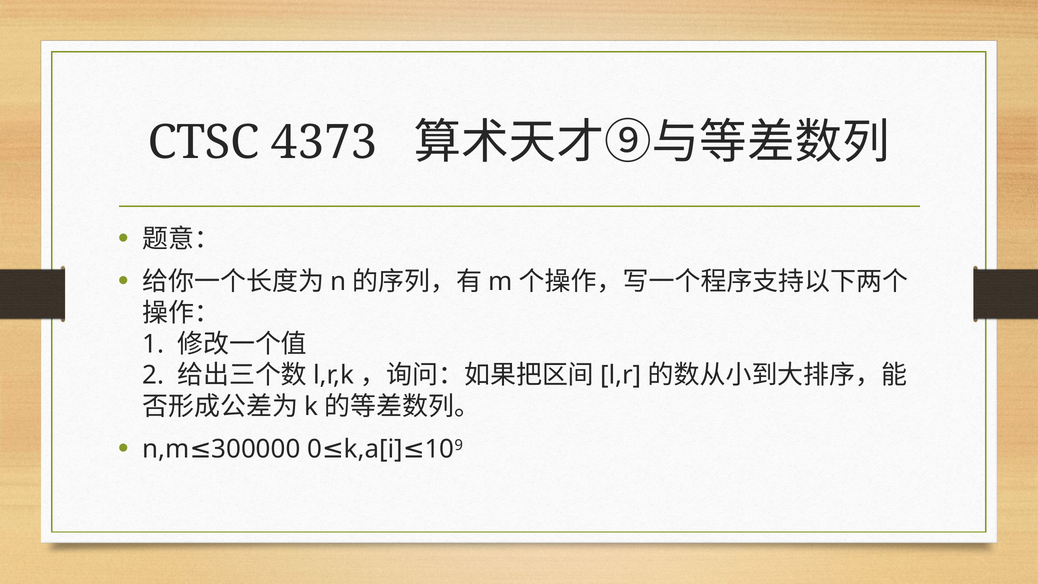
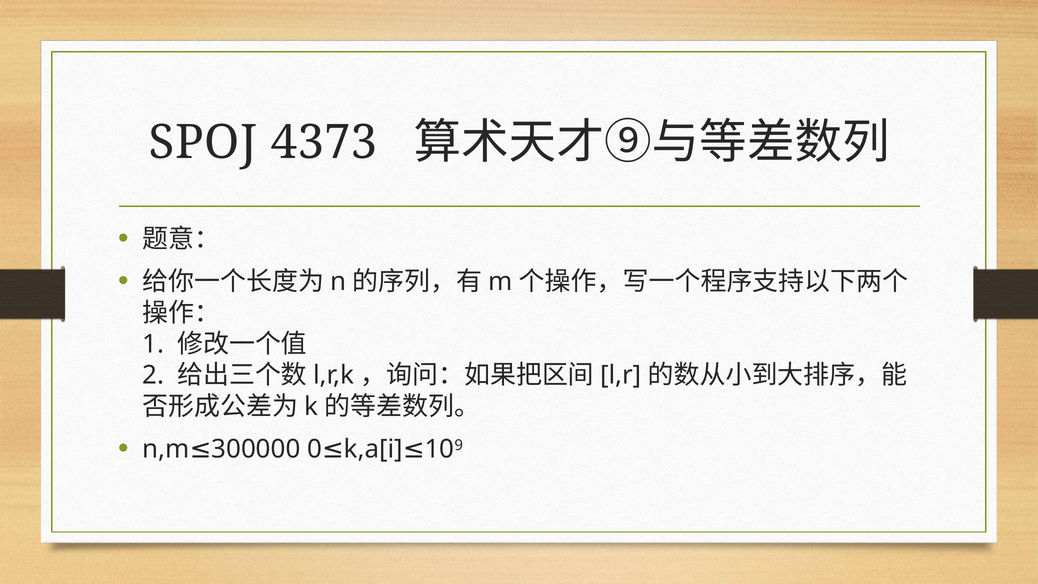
CTSC: CTSC -> SPOJ (203, 142)
